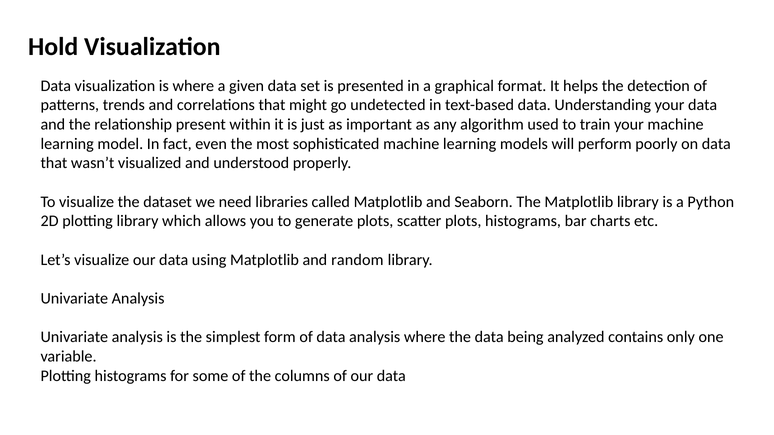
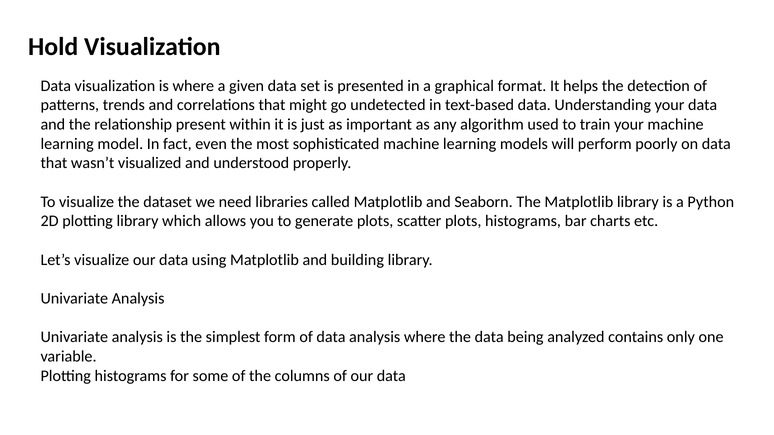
random: random -> building (357, 260)
